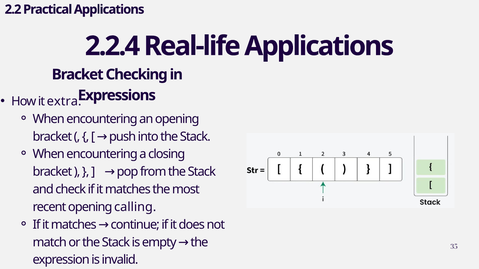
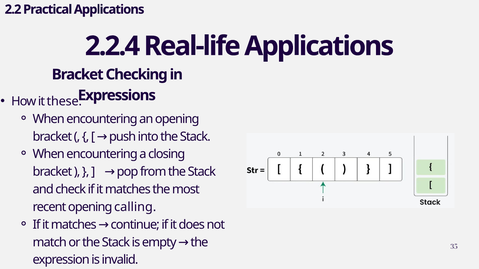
extra: extra -> these (64, 101)
